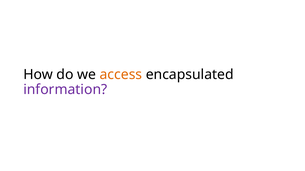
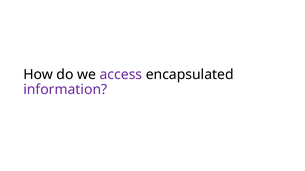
access colour: orange -> purple (121, 75)
